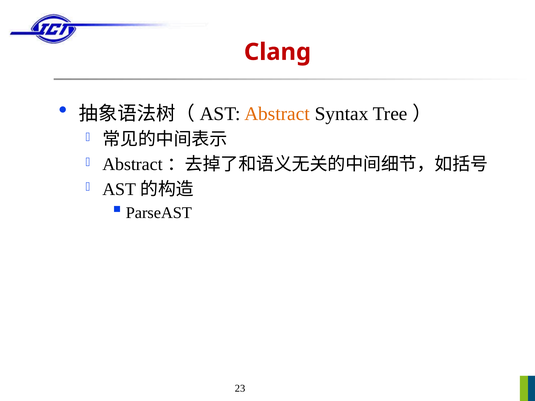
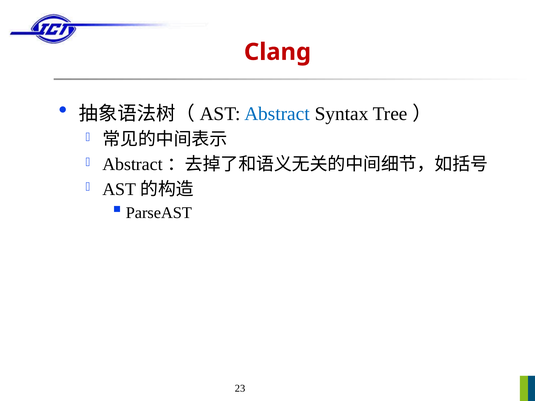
Abstract colour: orange -> blue (277, 114)
